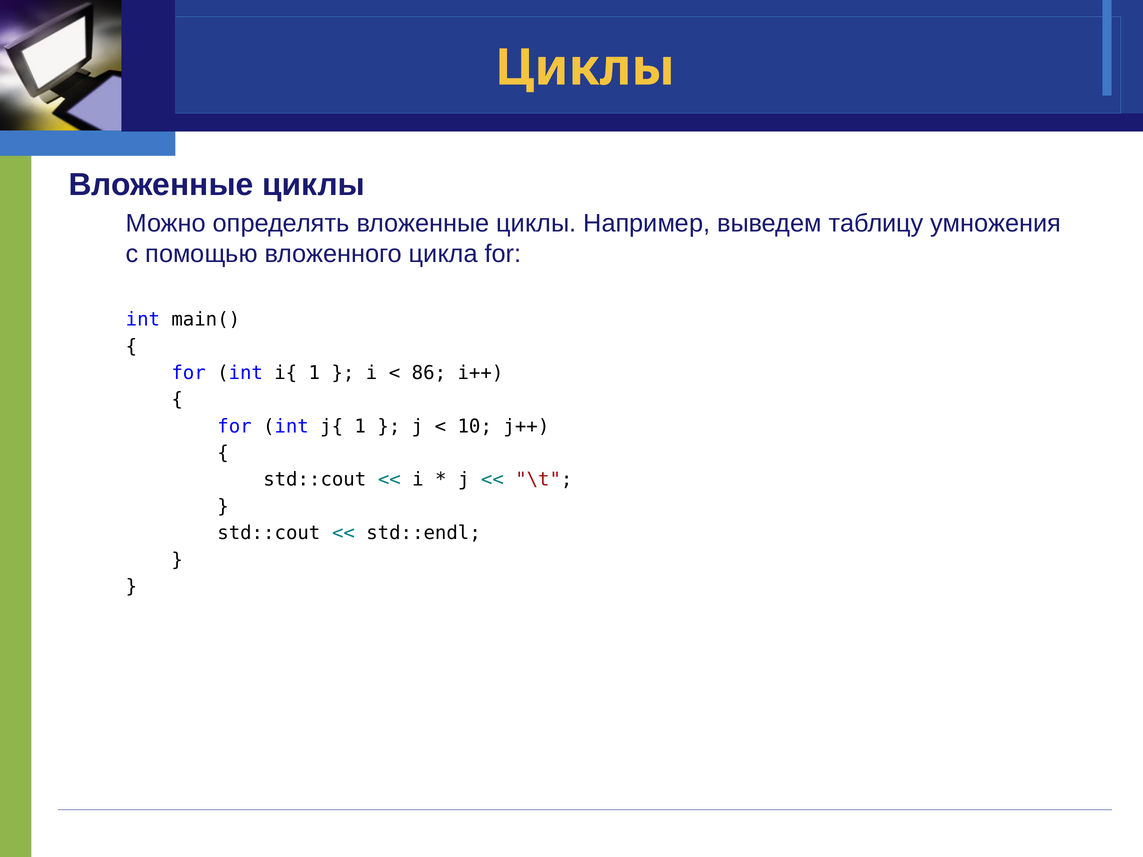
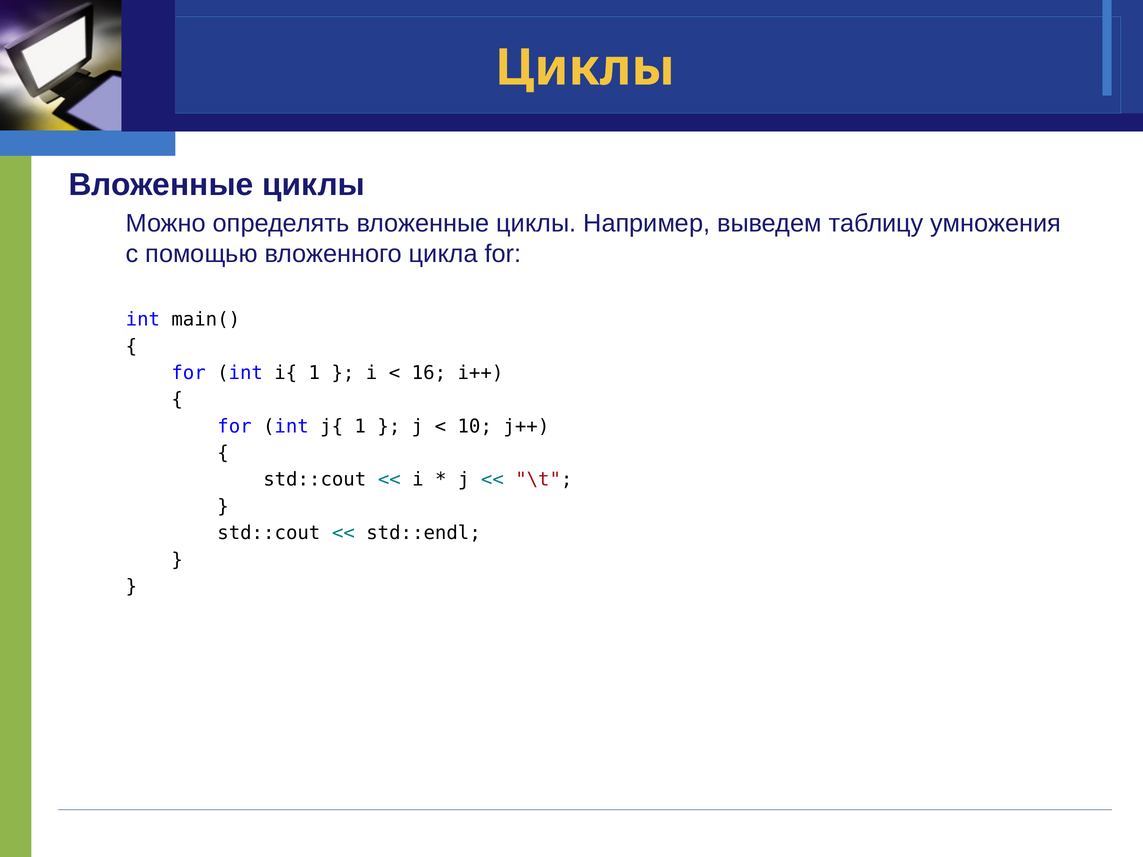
86: 86 -> 16 (429, 373)
